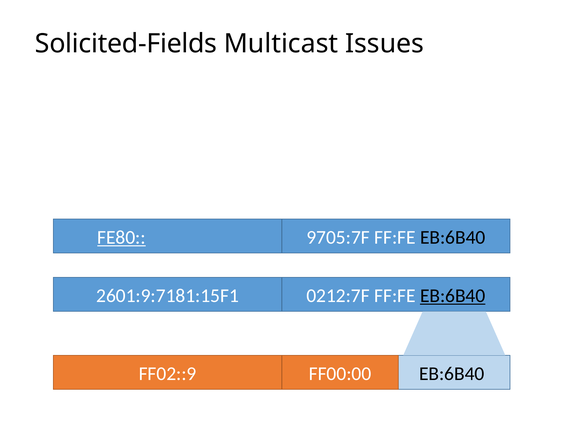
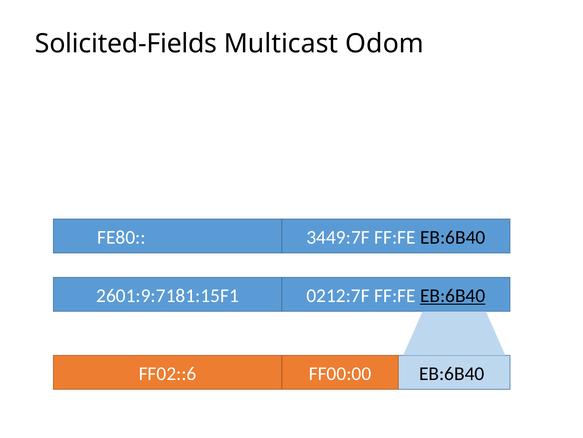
Issues: Issues -> Odom (385, 44)
FE80 underline: present -> none (121, 237)
9705:7F: 9705:7F -> 3449:7F (338, 237)
FF02::9: FF02::9 -> FF02::6 (168, 373)
